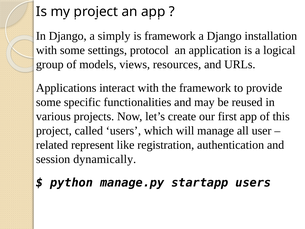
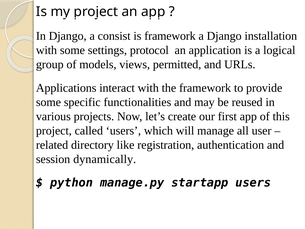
simply: simply -> consist (114, 36)
resources: resources -> permitted (177, 65)
represent: represent -> directory (92, 145)
